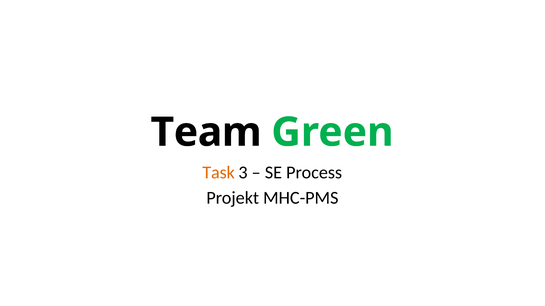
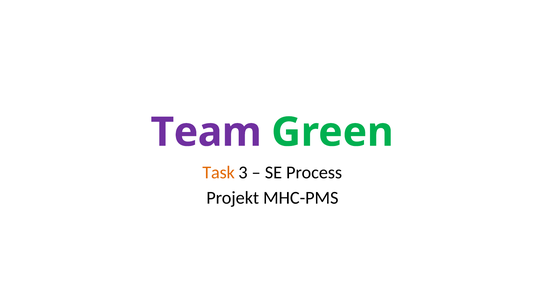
Team colour: black -> purple (206, 133)
